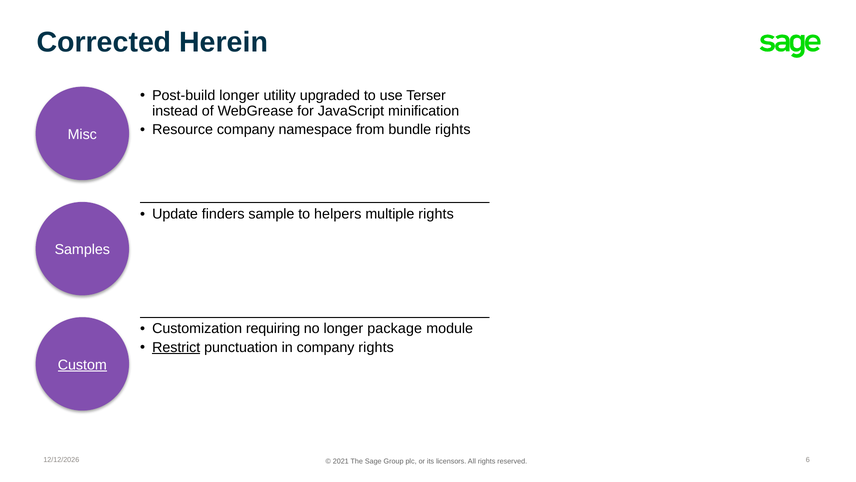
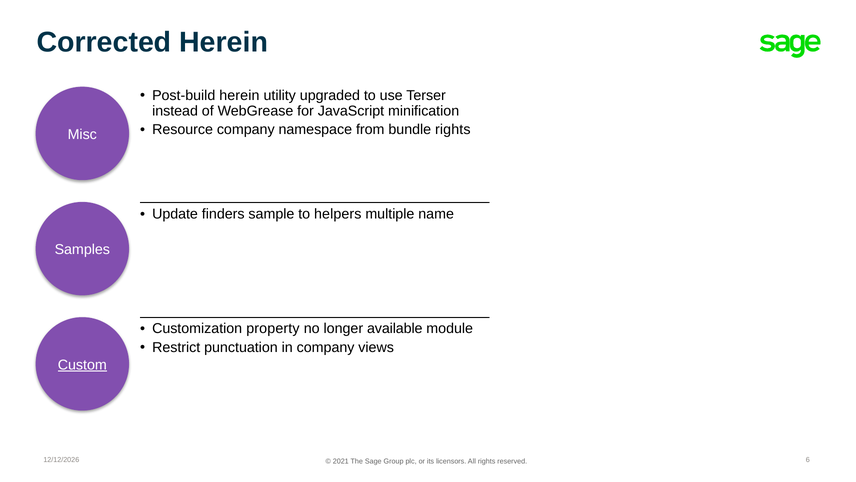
Post-build longer: longer -> herein (239, 95)
multiple rights: rights -> name (436, 214)
requiring: requiring -> property (273, 329)
package: package -> available (395, 329)
Restrict underline: present -> none (176, 347)
company rights: rights -> views (376, 347)
